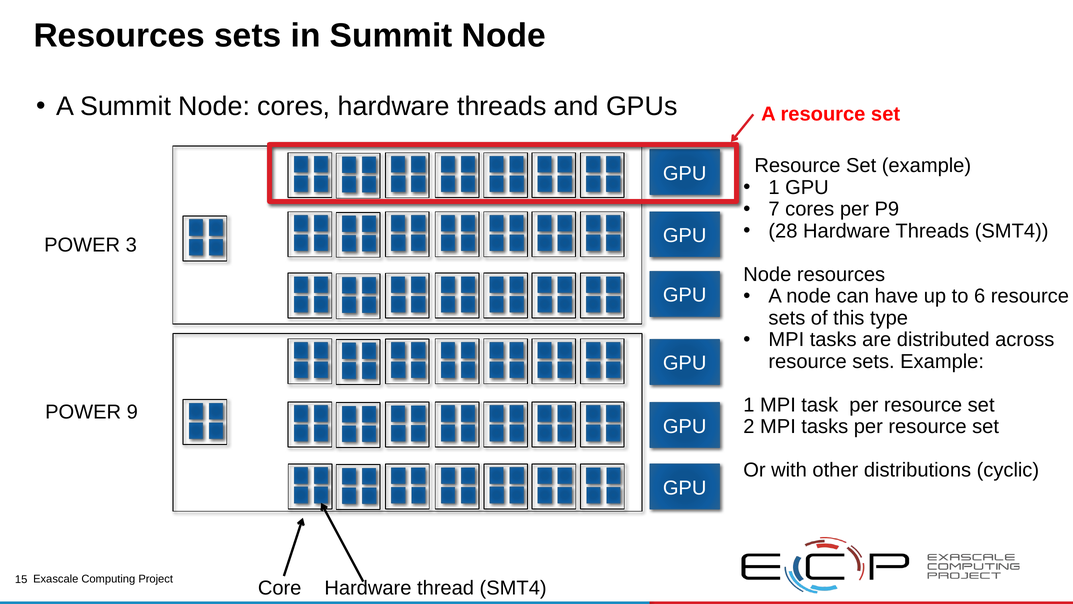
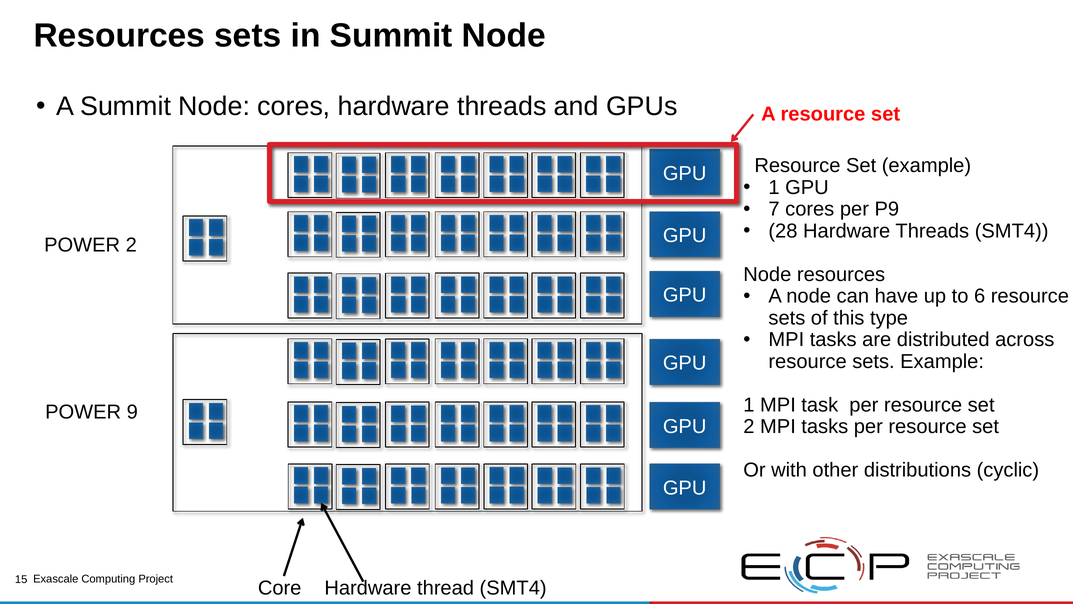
POWER 3: 3 -> 2 (131, 245)
